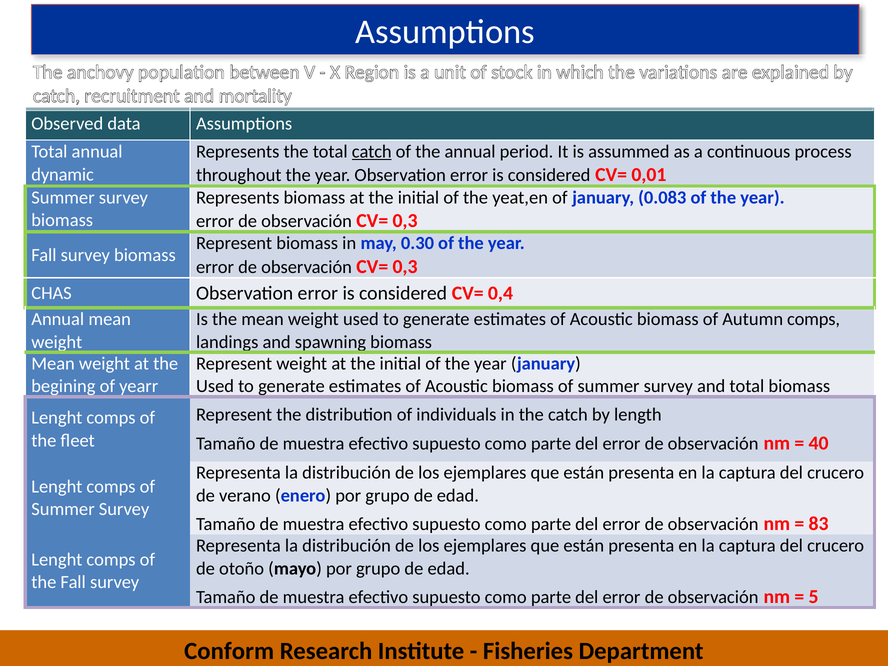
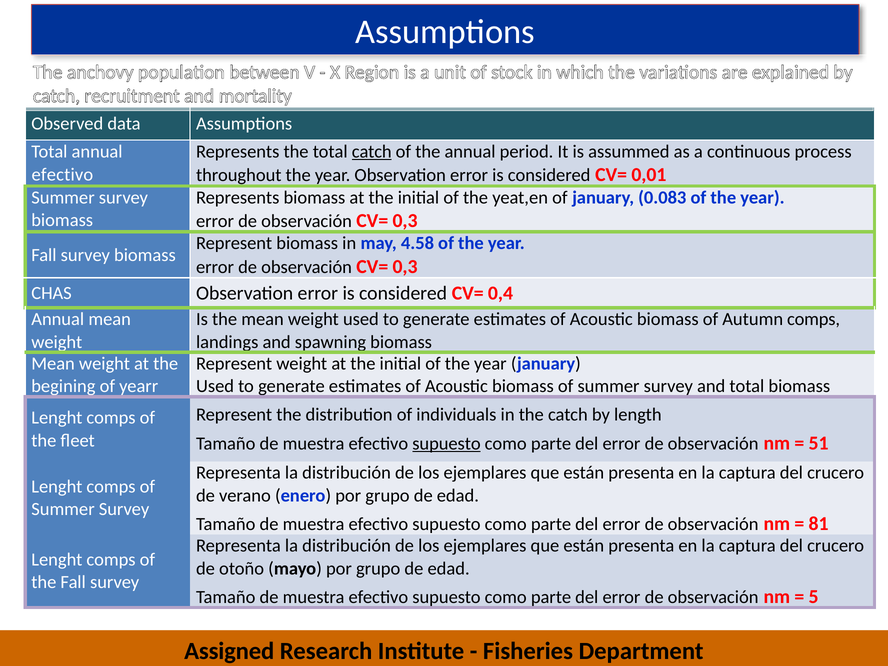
dynamic: dynamic -> efectivo (62, 174)
0.30: 0.30 -> 4.58 (417, 243)
supuesto underline: none -> present (446, 443)
40: 40 -> 51 (819, 443)
83: 83 -> 81 (819, 524)
Conform: Conform -> Assigned (229, 651)
